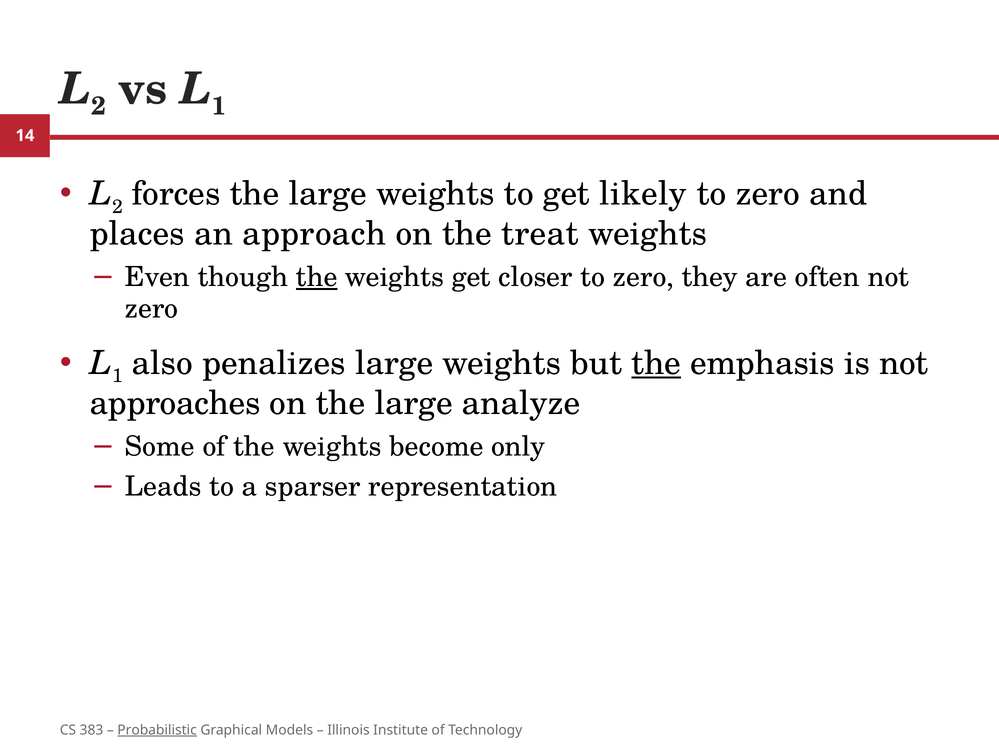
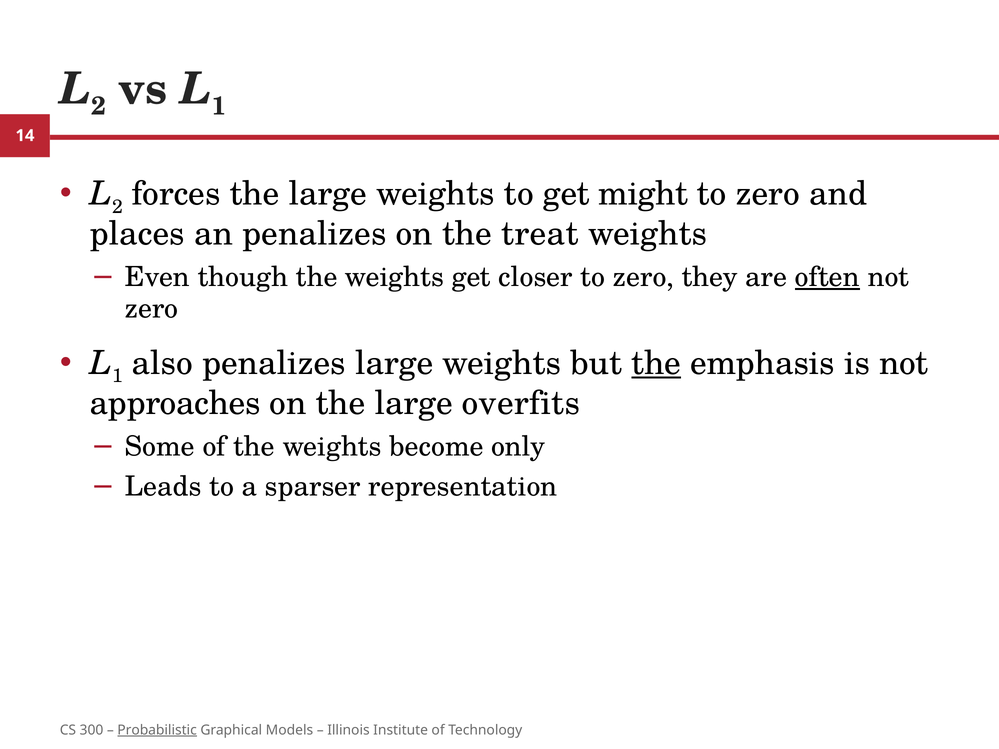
likely: likely -> might (643, 194)
an approach: approach -> penalizes (314, 234)
the underline: present -> none (317, 277)
often underline: none -> present (827, 277)
analyze: analyze -> overfits (521, 403)
383: 383 -> 300 (91, 730)
